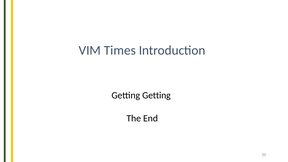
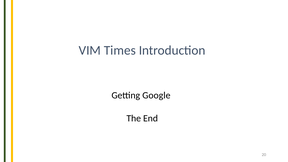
Getting Getting: Getting -> Google (156, 95)
